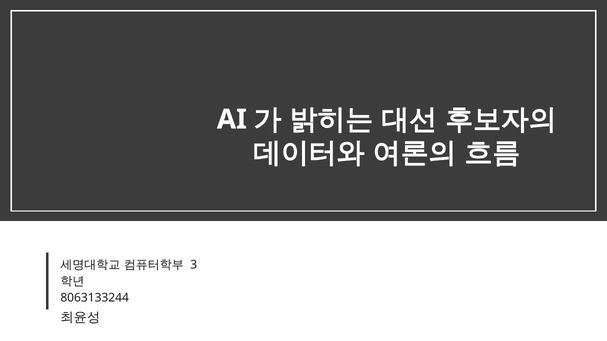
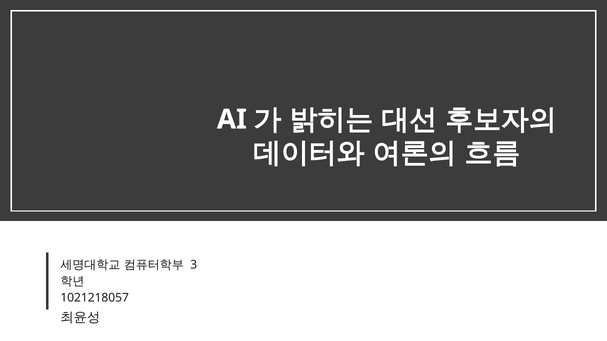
8063133244: 8063133244 -> 1021218057 (95, 298)
